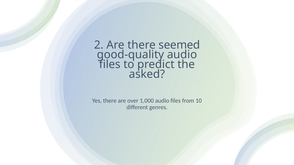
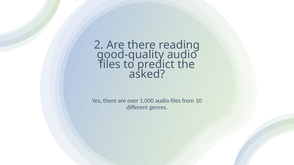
seemed: seemed -> reading (179, 45)
